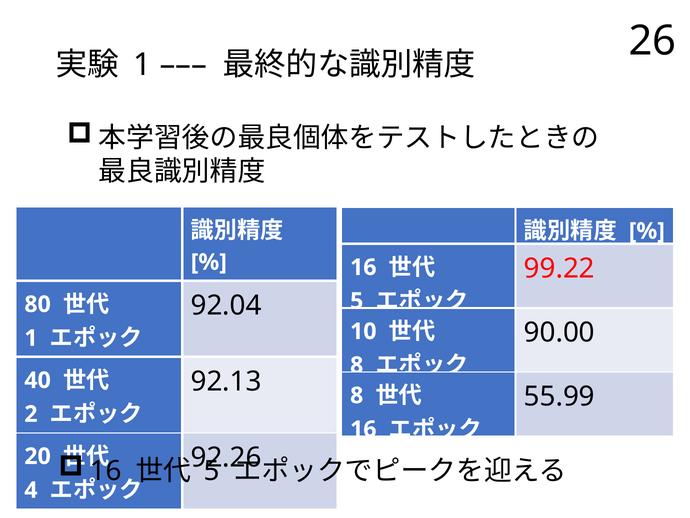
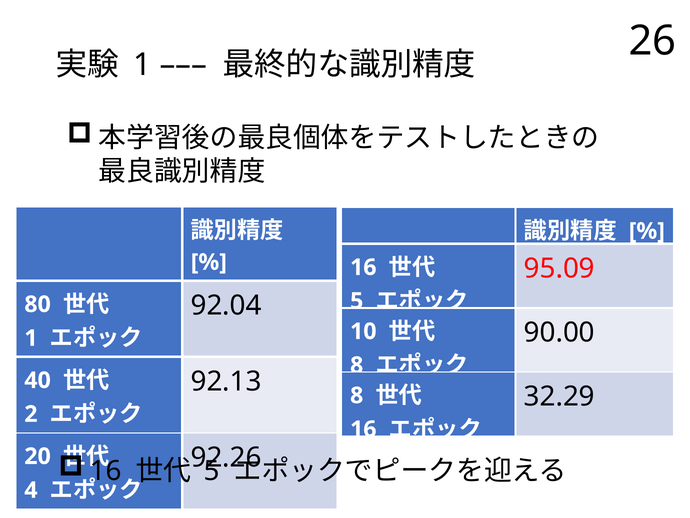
99.22: 99.22 -> 95.09 (559, 268)
55.99: 55.99 -> 32.29 (559, 396)
